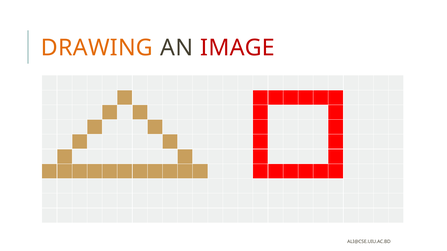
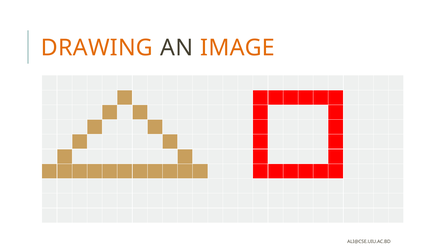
IMAGE colour: red -> orange (238, 48)
